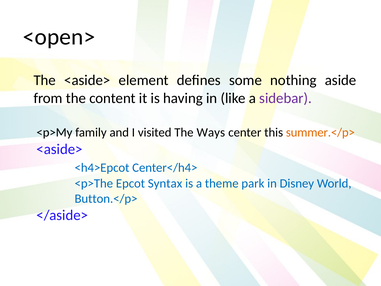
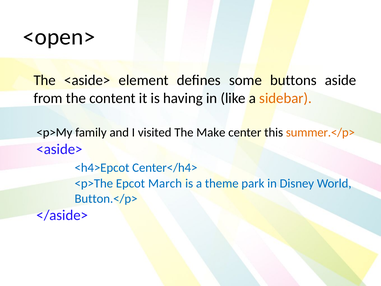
nothing: nothing -> buttons (293, 80)
sidebar colour: purple -> orange (285, 98)
Ways: Ways -> Make (211, 132)
Syntax: Syntax -> March (165, 183)
